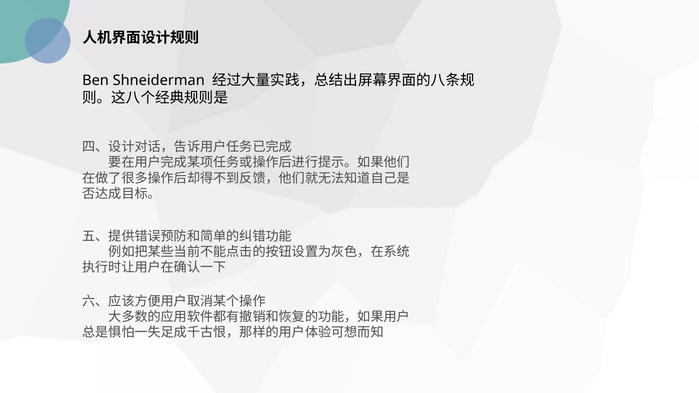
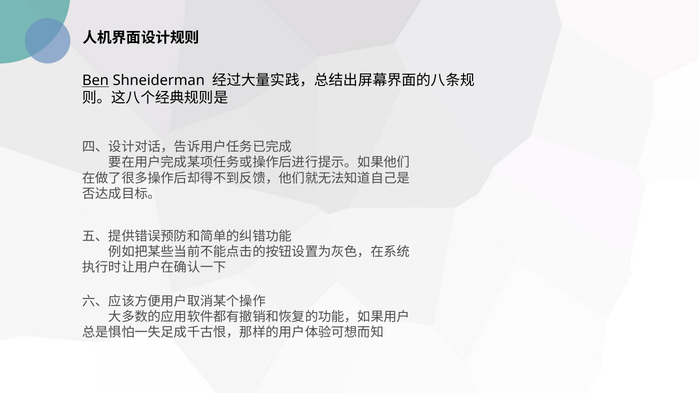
Ben underline: none -> present (96, 81)
